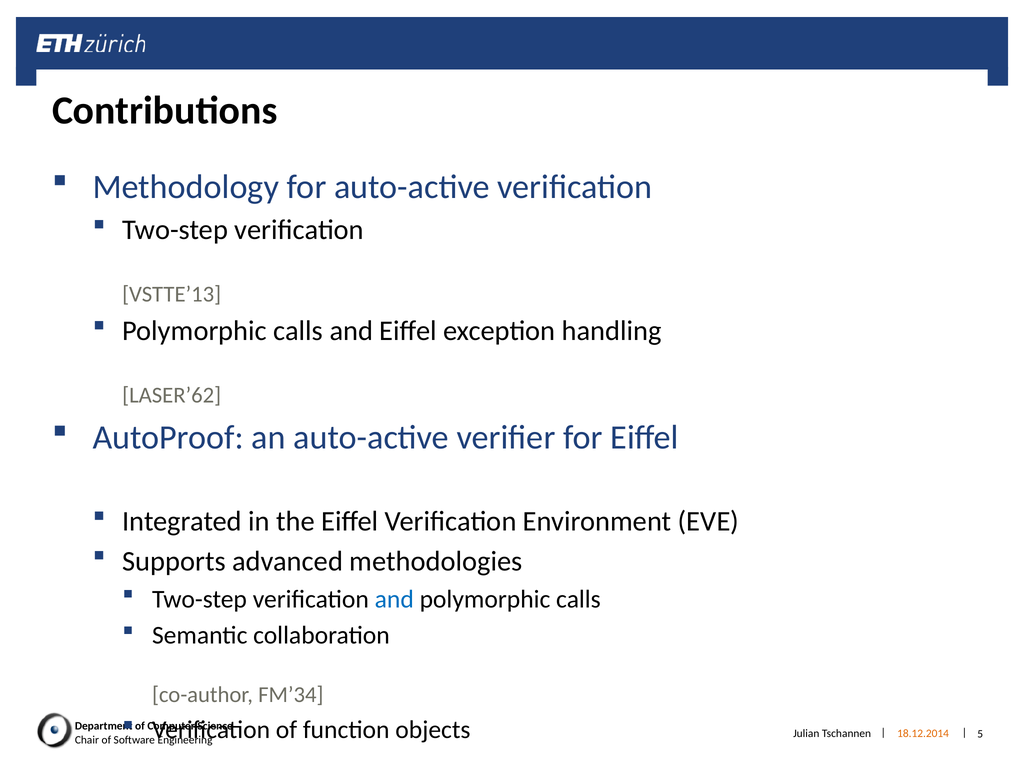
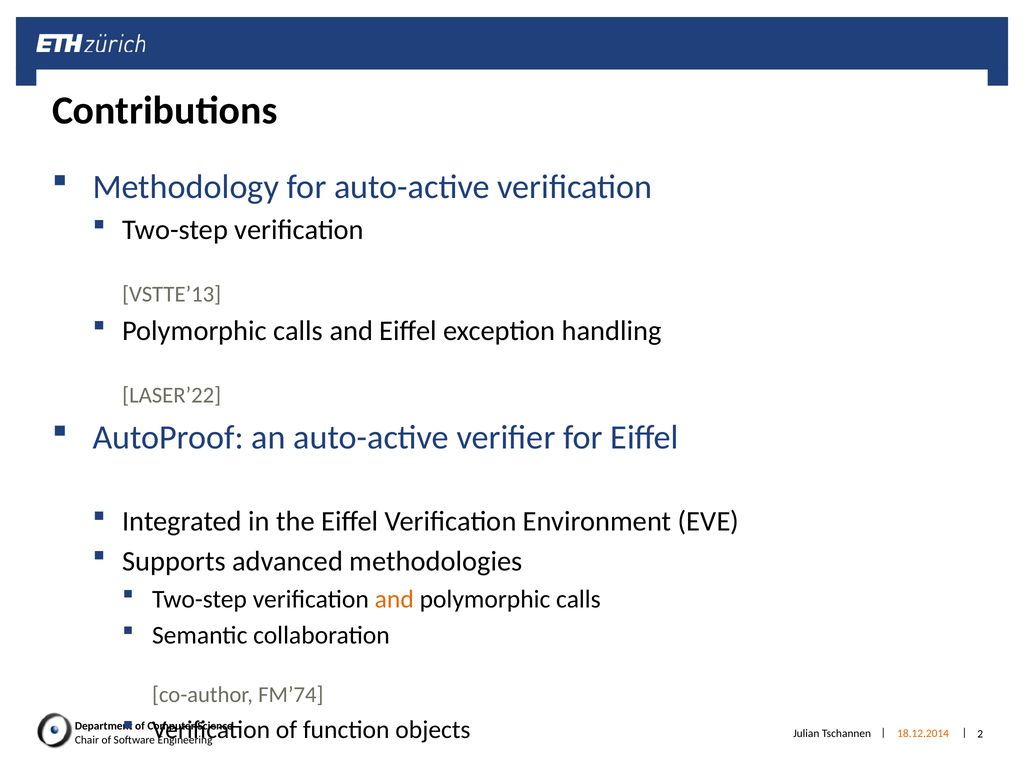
LASER’62: LASER’62 -> LASER’22 (172, 395)
and colour: blue -> orange (394, 599)
FM’34: FM’34 -> FM’74 (291, 695)
5: 5 -> 2 (980, 734)
